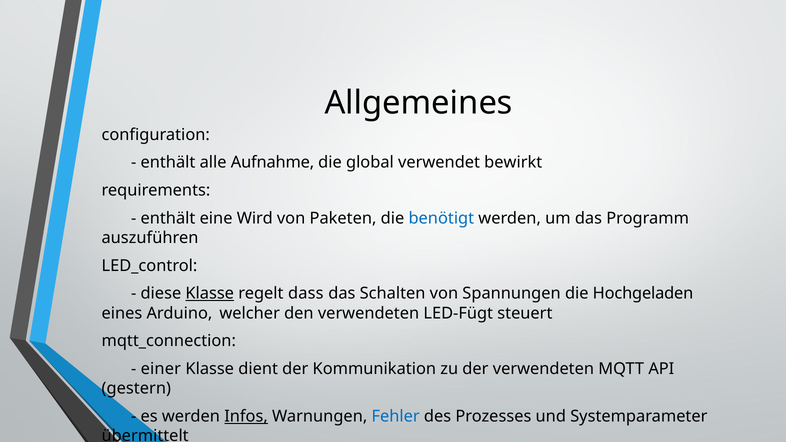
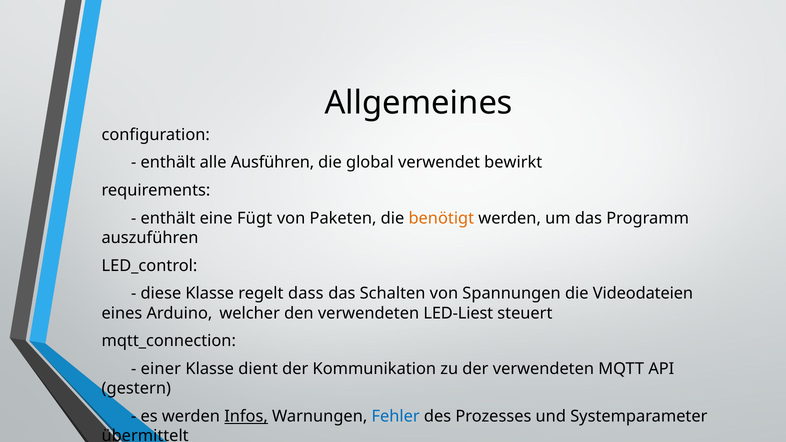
Aufnahme: Aufnahme -> Ausführen (272, 163)
Wird: Wird -> Fügt (255, 218)
benötigt colour: blue -> orange (441, 218)
Klasse underline: present -> none (210, 294)
Hochgeladen: Hochgeladen -> Videodateien (643, 294)
LED-Fügt: LED-Fügt -> LED-Liest (458, 313)
